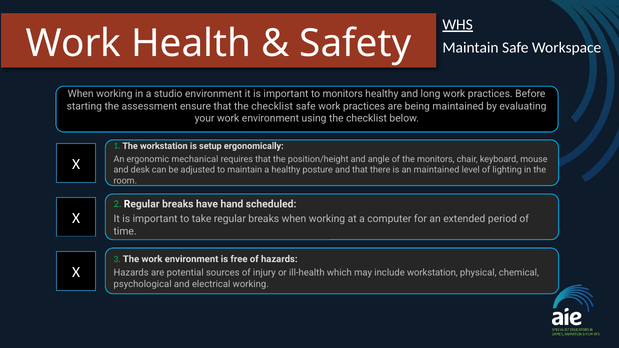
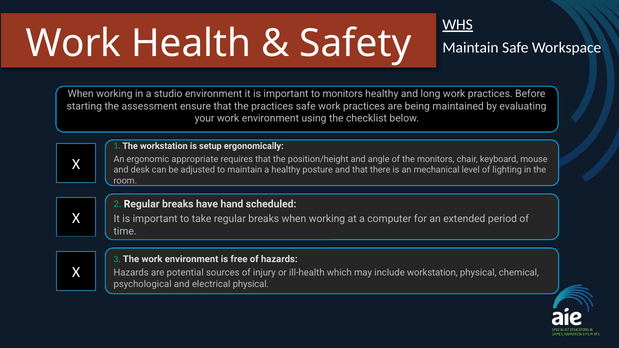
that the checklist: checklist -> practices (272, 106)
mechanical: mechanical -> appropriate (195, 159)
an maintained: maintained -> mechanical (437, 170)
electrical working: working -> physical (251, 284)
